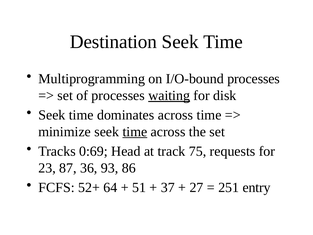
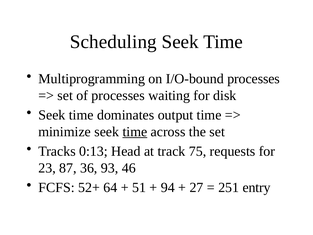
Destination: Destination -> Scheduling (113, 42)
waiting underline: present -> none (169, 95)
dominates across: across -> output (176, 115)
0:69: 0:69 -> 0:13 (93, 151)
86: 86 -> 46 (129, 168)
37: 37 -> 94 (168, 187)
